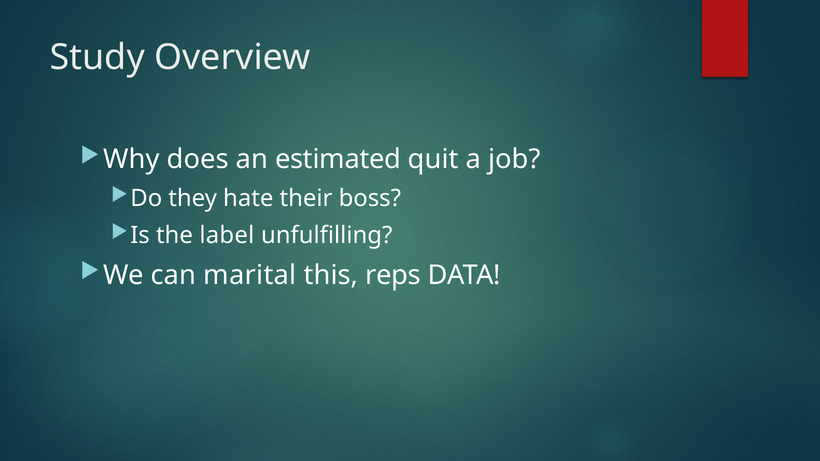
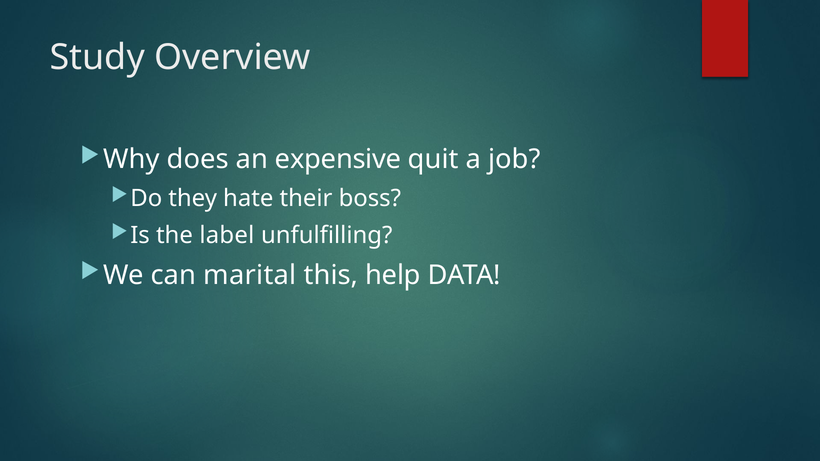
estimated: estimated -> expensive (338, 159)
reps: reps -> help (393, 275)
